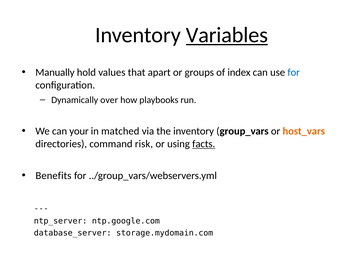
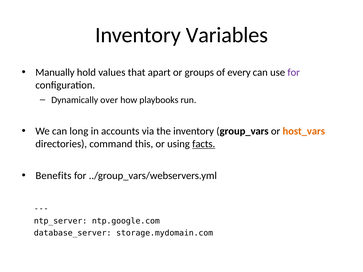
Variables underline: present -> none (227, 35)
index: index -> every (239, 72)
for colour: blue -> purple (294, 72)
your: your -> long (79, 131)
matched: matched -> accounts (120, 131)
risk: risk -> this (144, 144)
